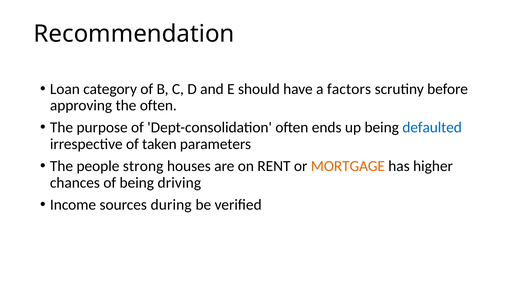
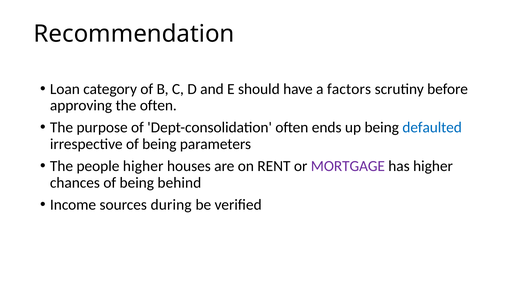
irrespective of taken: taken -> being (159, 144)
people strong: strong -> higher (143, 166)
MORTGAGE colour: orange -> purple (348, 166)
driving: driving -> behind (179, 183)
